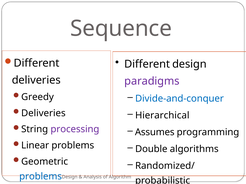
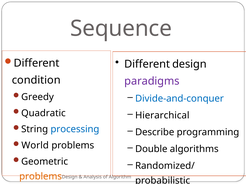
deliveries: deliveries -> condition (36, 80)
Deliveries: Deliveries -> Quadratic (43, 113)
processing colour: purple -> blue (75, 130)
Assumes: Assumes -> Describe (155, 132)
Linear: Linear -> World (35, 146)
problems colour: blue -> orange (41, 177)
